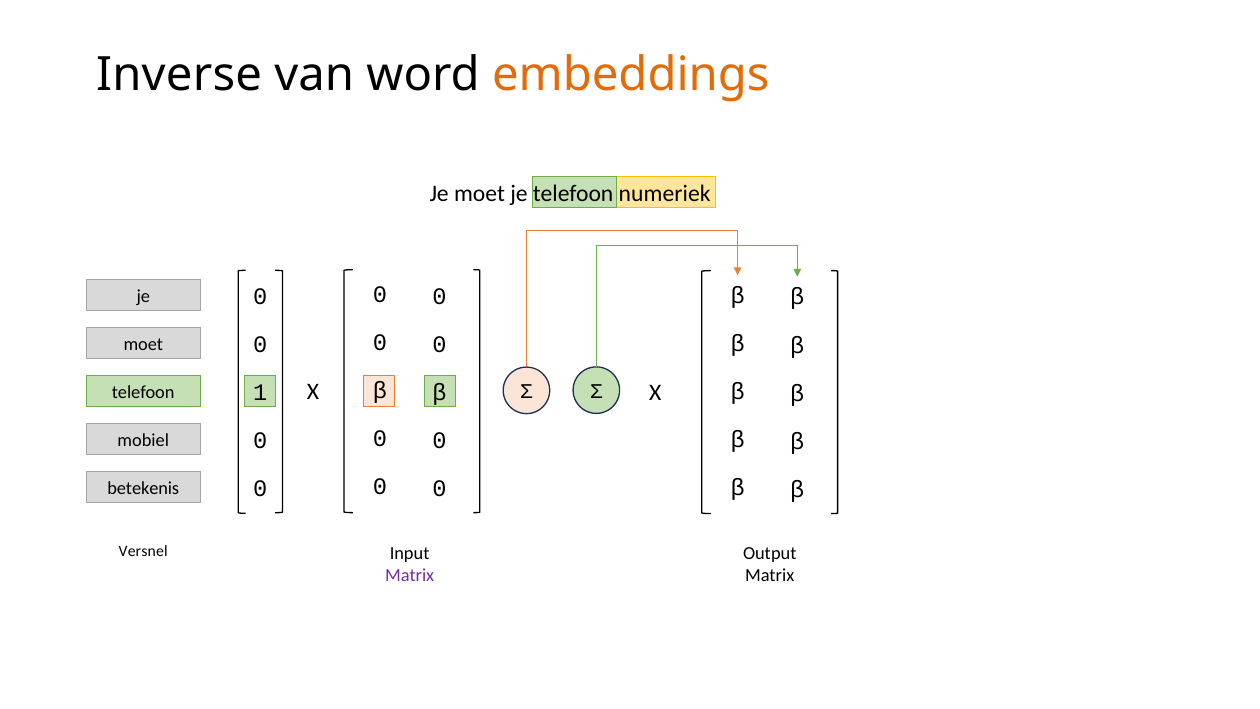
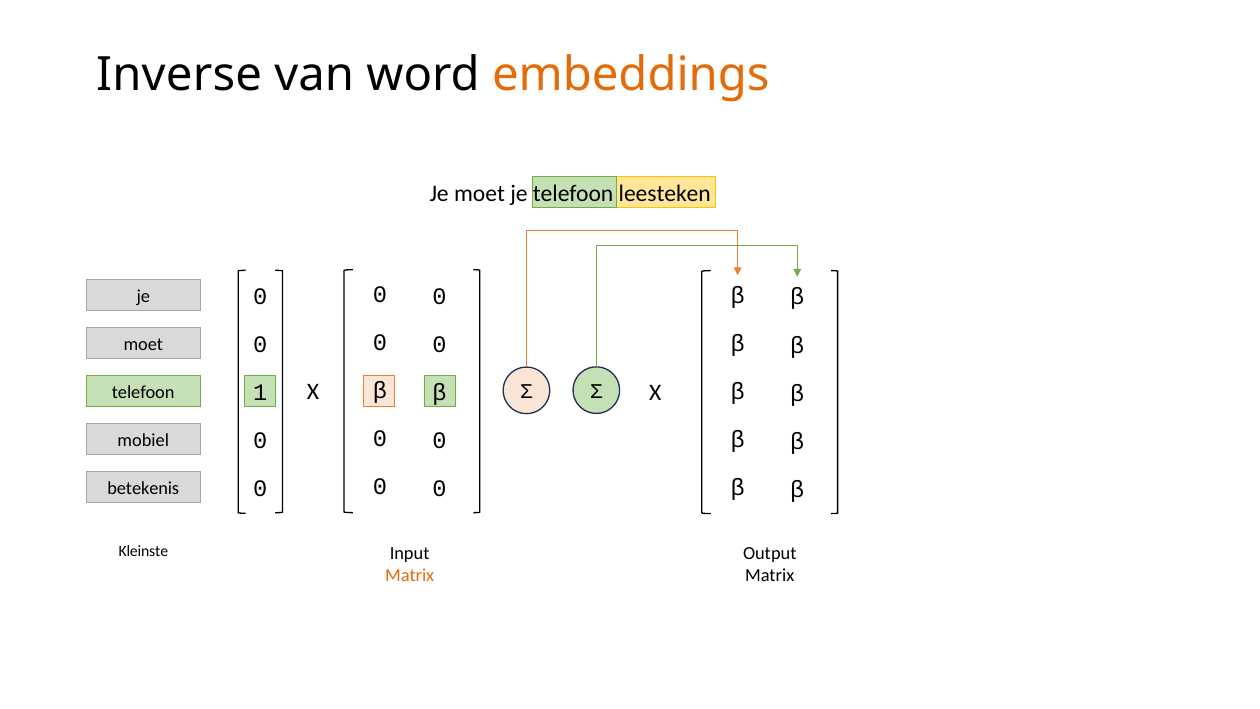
numeriek: numeriek -> leesteken (665, 193)
Versnel: Versnel -> Kleinste (143, 551)
Matrix colour: purple -> orange (410, 575)
